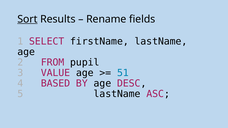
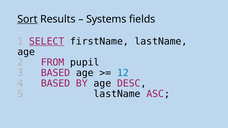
Rename: Rename -> Systems (106, 19)
SELECT underline: none -> present (47, 42)
3 VALUE: VALUE -> BASED (55, 73)
51: 51 -> 12 (123, 73)
